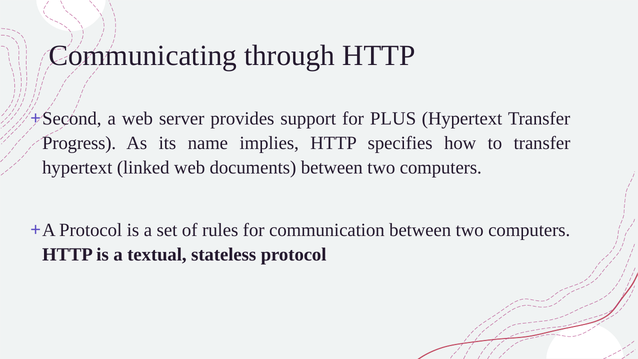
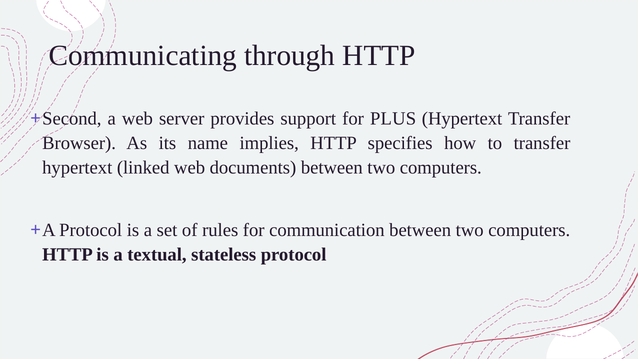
Progress: Progress -> Browser (79, 143)
